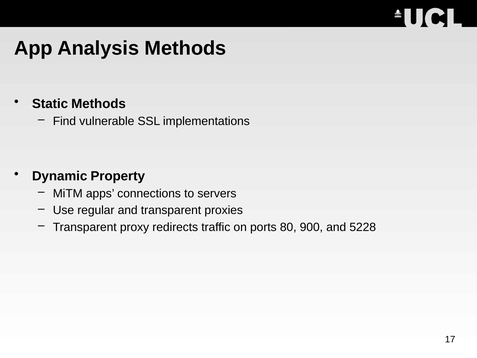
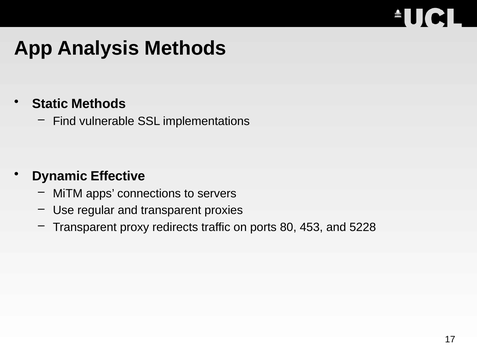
Property: Property -> Effective (118, 176)
900: 900 -> 453 (311, 227)
